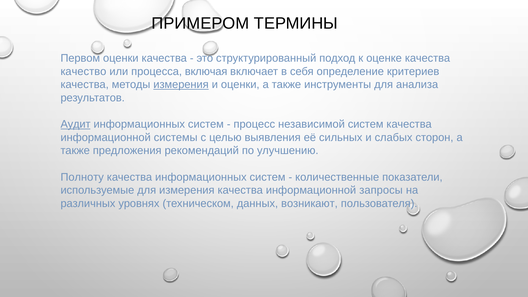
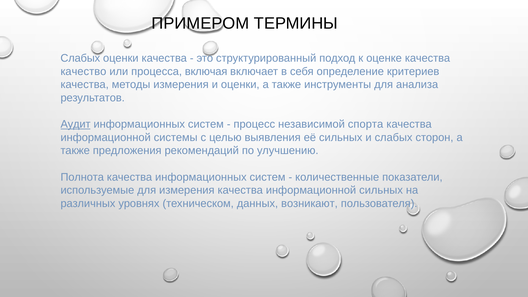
Первом: Первом -> Слабых (80, 58)
измерения underline: present -> none (181, 85)
независимой систем: систем -> спорта (366, 124)
Полноту: Полноту -> Полнота (82, 177)
информационной запросы: запросы -> сильных (381, 190)
